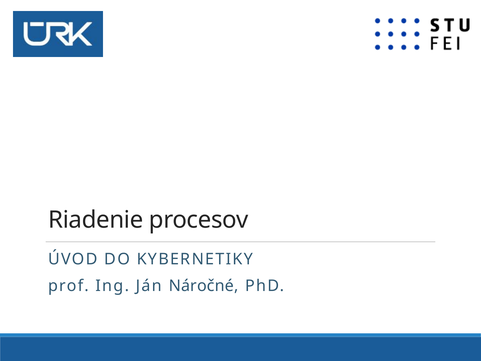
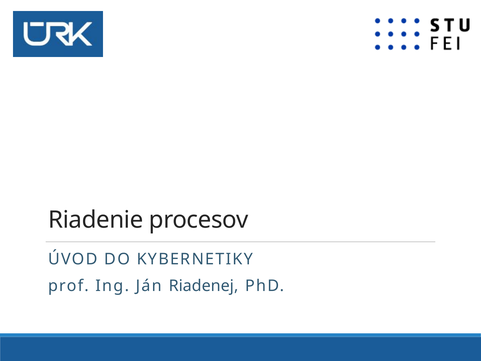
Náročné: Náročné -> Riadenej (204, 286)
